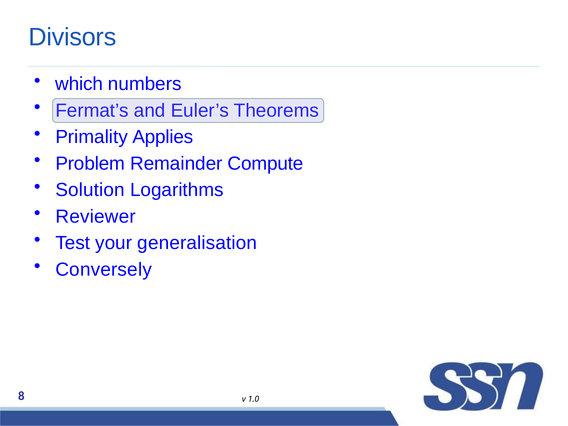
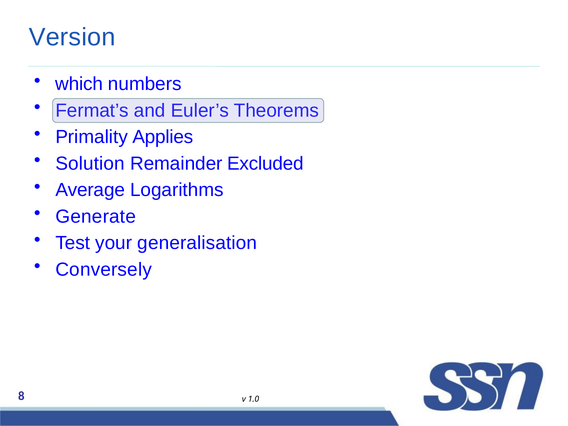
Divisors: Divisors -> Version (72, 37)
Problem: Problem -> Solution (90, 163)
Compute: Compute -> Excluded (266, 163)
Solution: Solution -> Average (90, 190)
Reviewer: Reviewer -> Generate (96, 216)
